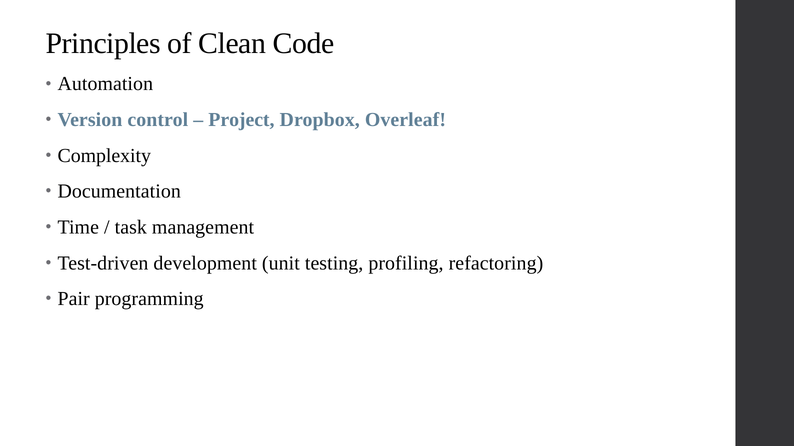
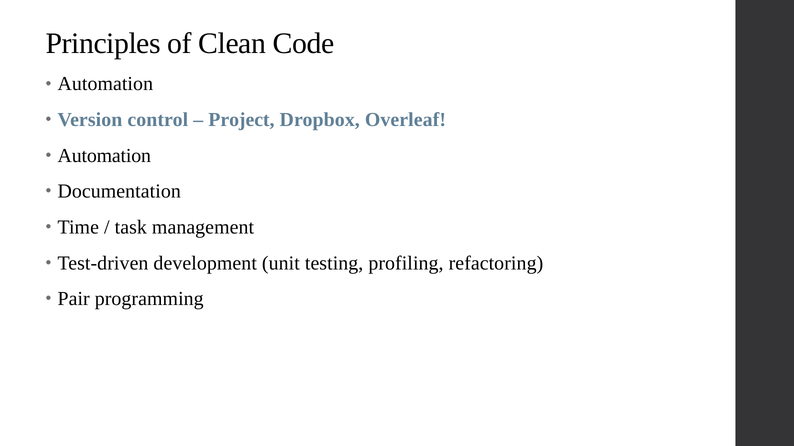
Complexity: Complexity -> Automation (104, 156)
